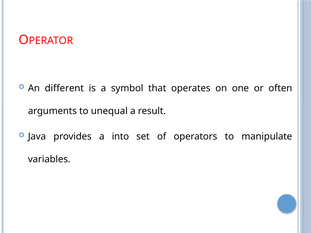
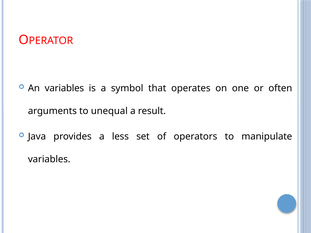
An different: different -> variables (64, 88)
into: into -> less (120, 137)
